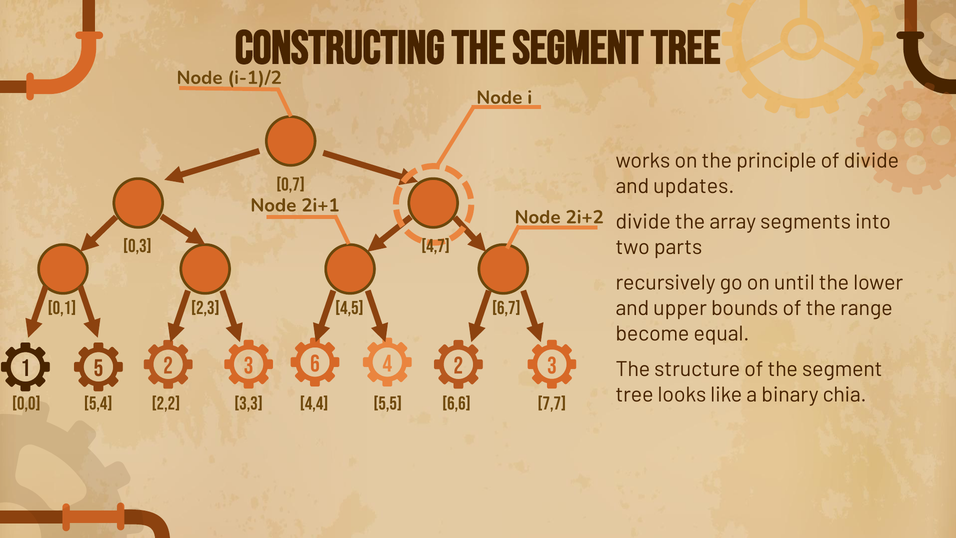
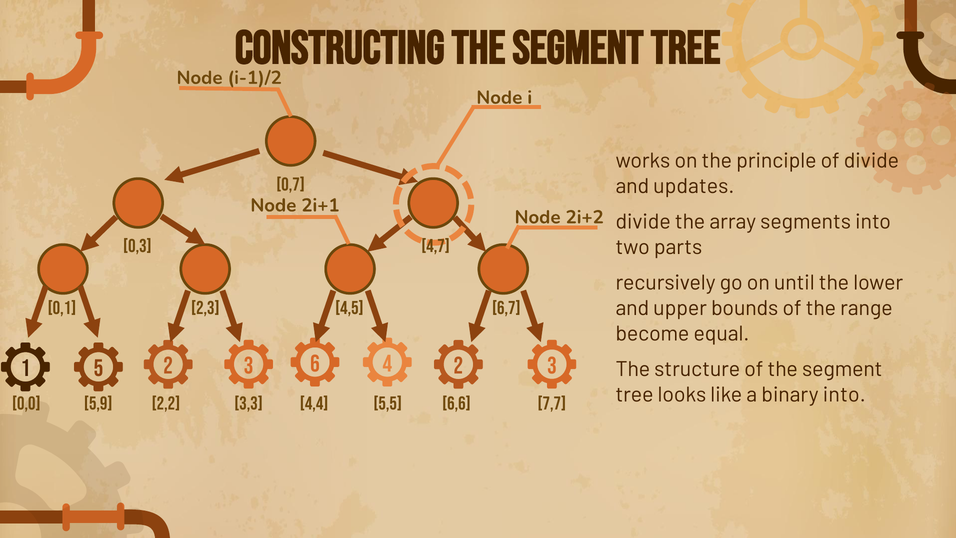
binary chia: chia -> into (844, 395)
5,4: 5,4 -> 5,9 (98, 403)
